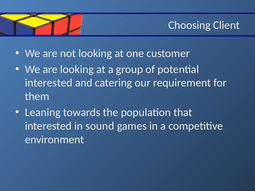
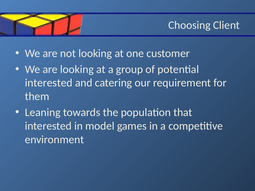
sound: sound -> model (100, 126)
